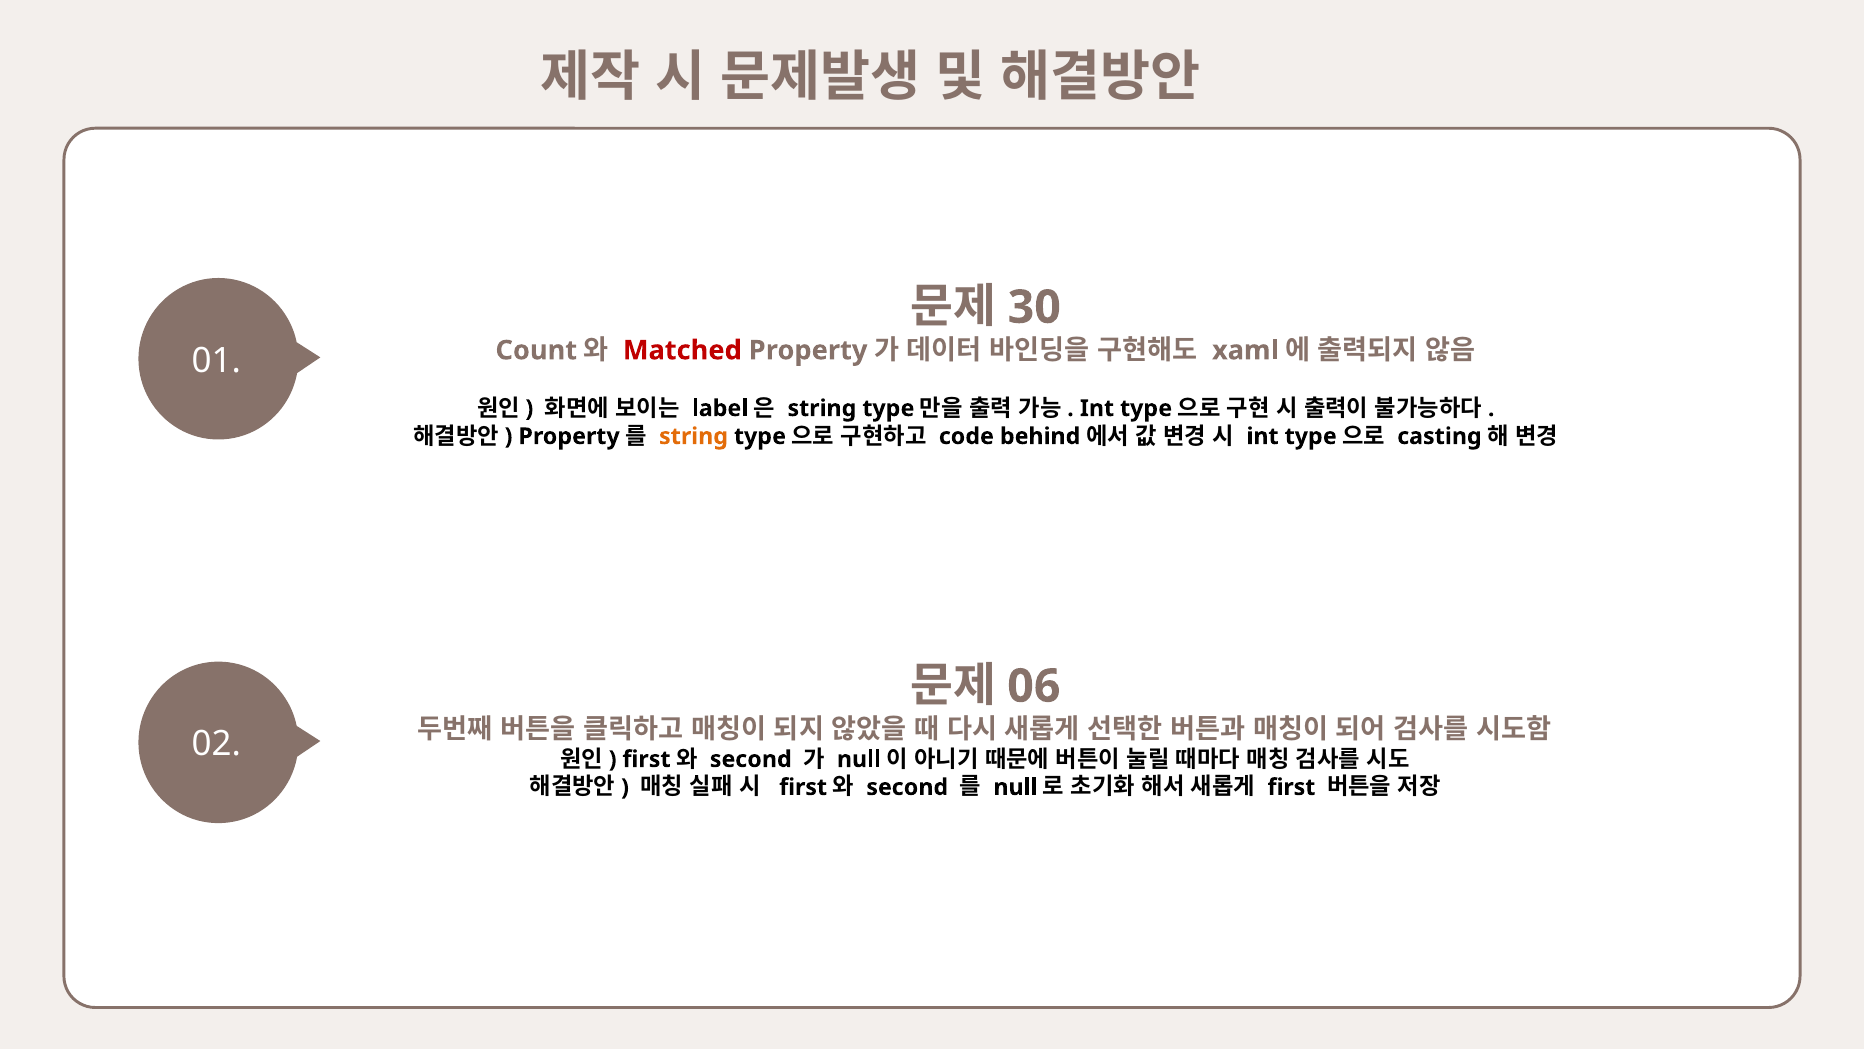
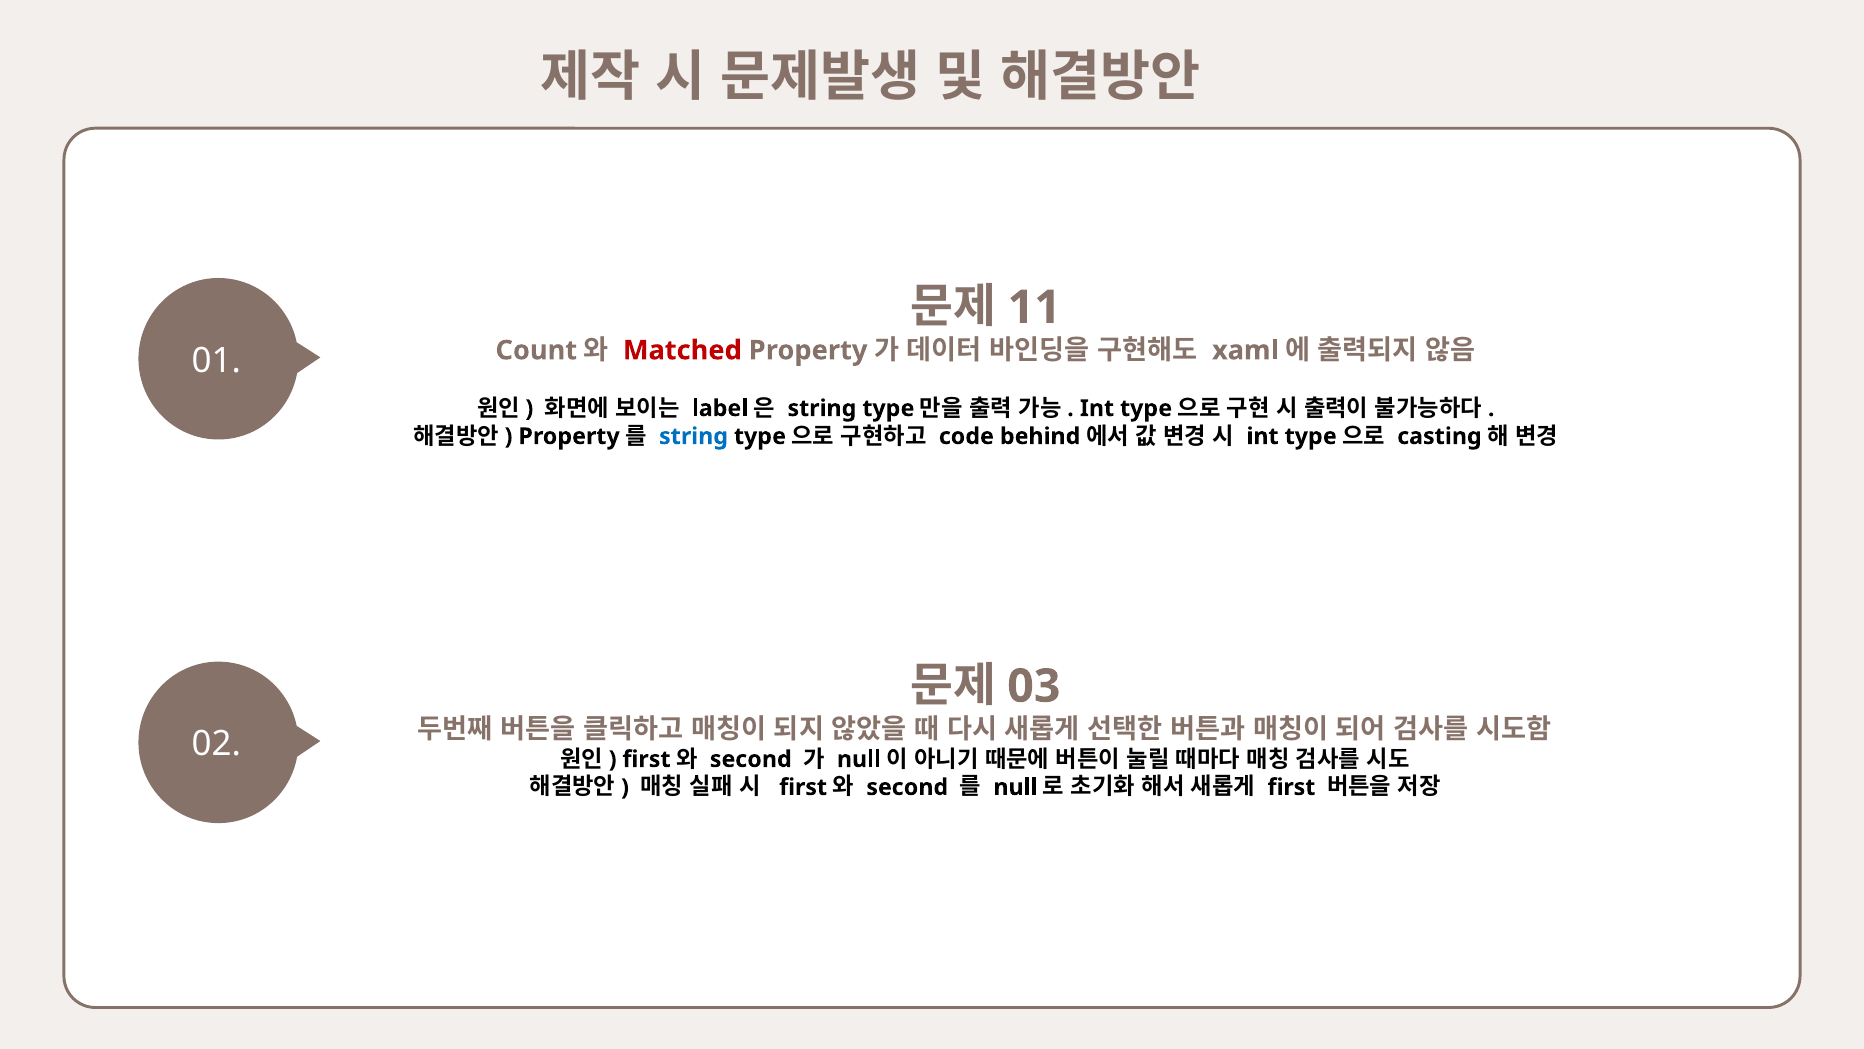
30: 30 -> 11 (1034, 307)
string colour: orange -> blue (693, 436)
06: 06 -> 03 (1034, 686)
